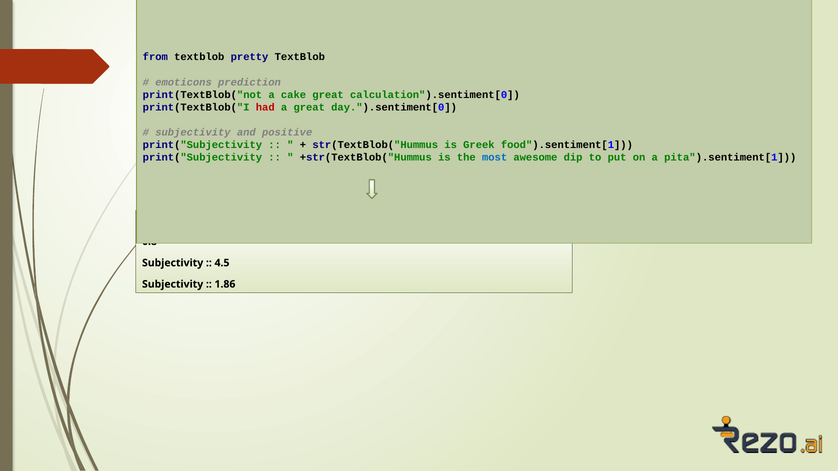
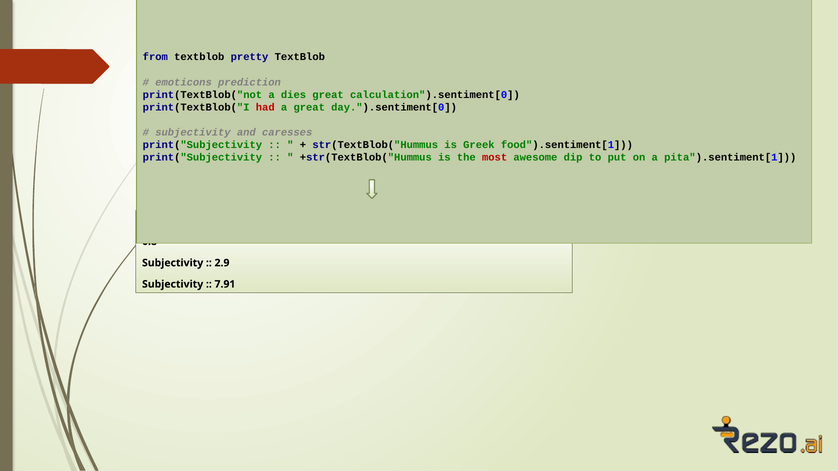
cake: cake -> dies (294, 95)
positive: positive -> caresses (287, 132)
most colour: blue -> red (495, 158)
4.5: 4.5 -> 2.9 (222, 263)
1.86: 1.86 -> 7.91 (225, 284)
